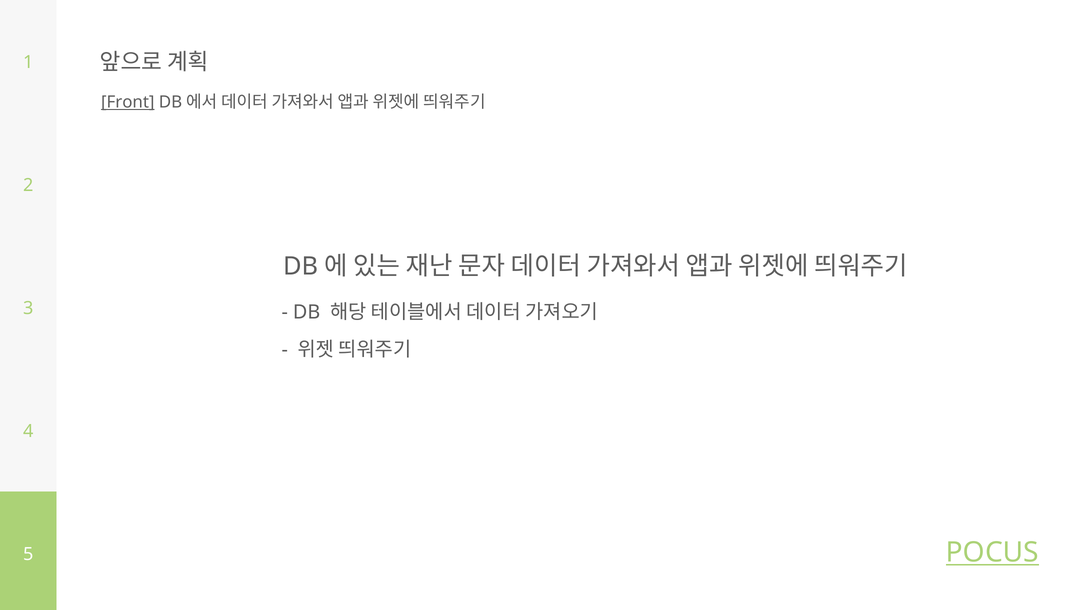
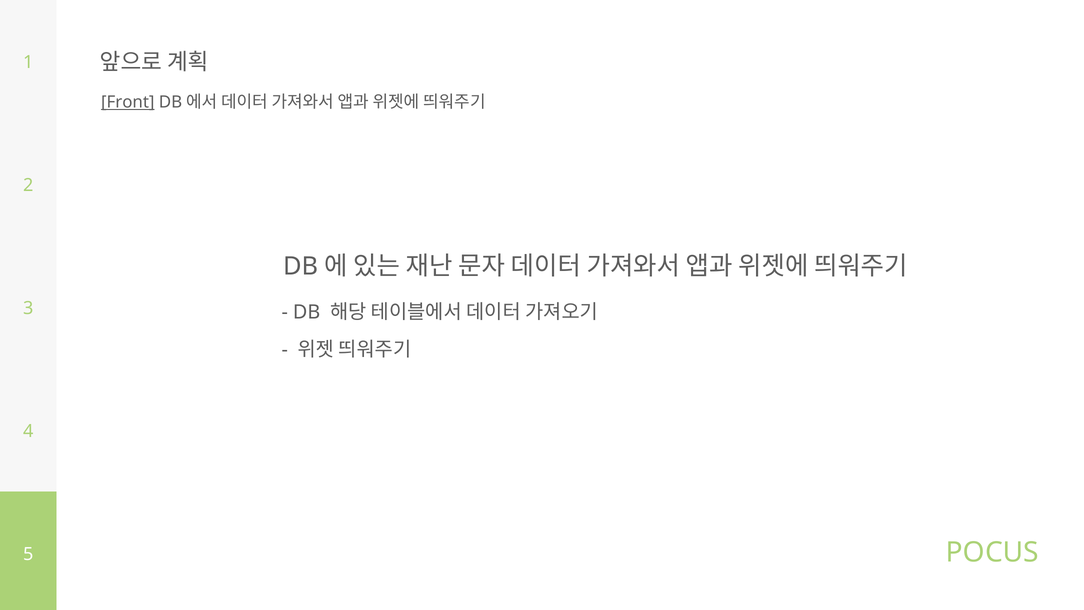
POCUS underline: present -> none (992, 552)
